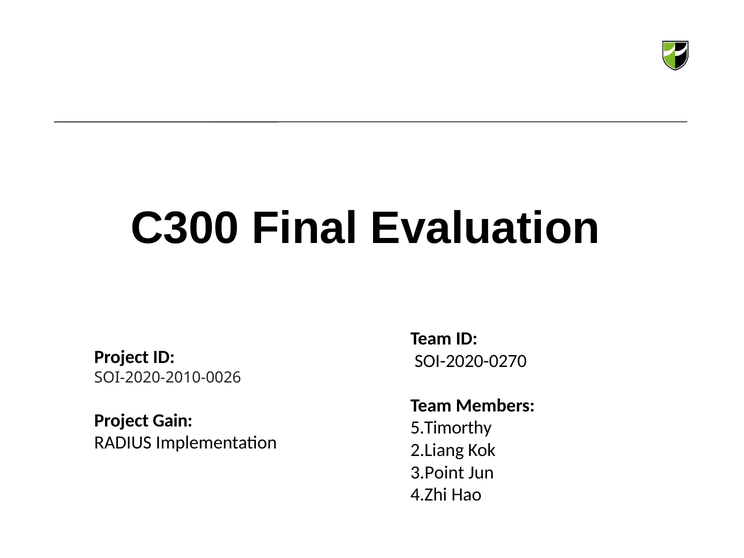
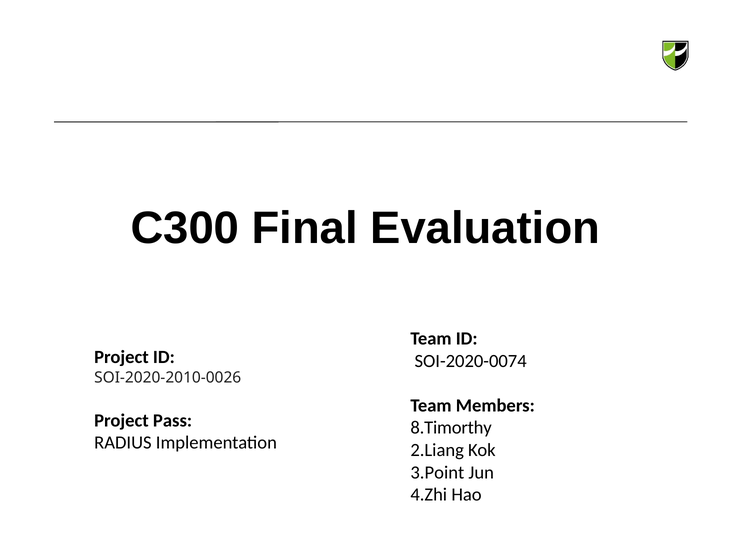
SOI-2020-0270: SOI-2020-0270 -> SOI-2020-0074 (471, 361)
Gain: Gain -> Pass (173, 420)
5.Timorthy: 5.Timorthy -> 8.Timorthy (451, 428)
